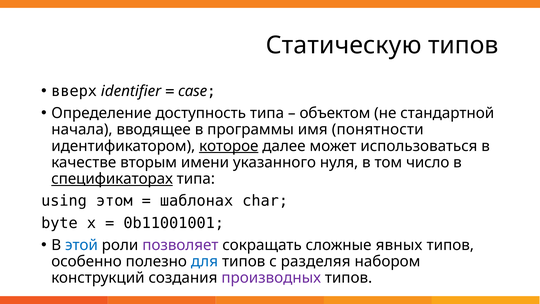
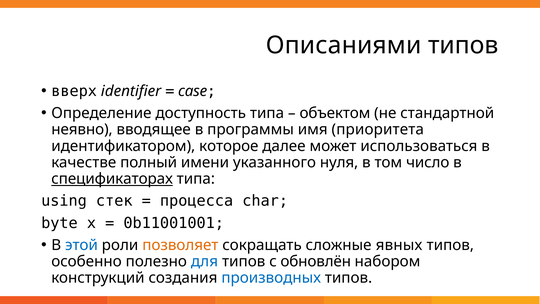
Статическую: Статическую -> Описаниями (344, 45)
начала: начала -> неявно (82, 129)
понятности: понятности -> приоритета (378, 129)
которое underline: present -> none (229, 146)
вторым: вторым -> полный (149, 162)
этом: этом -> стек (114, 201)
шаблонах: шаблонах -> процесса (197, 201)
позволяет colour: purple -> orange (180, 245)
разделяя: разделяя -> обновлён (316, 261)
производных colour: purple -> blue (271, 278)
